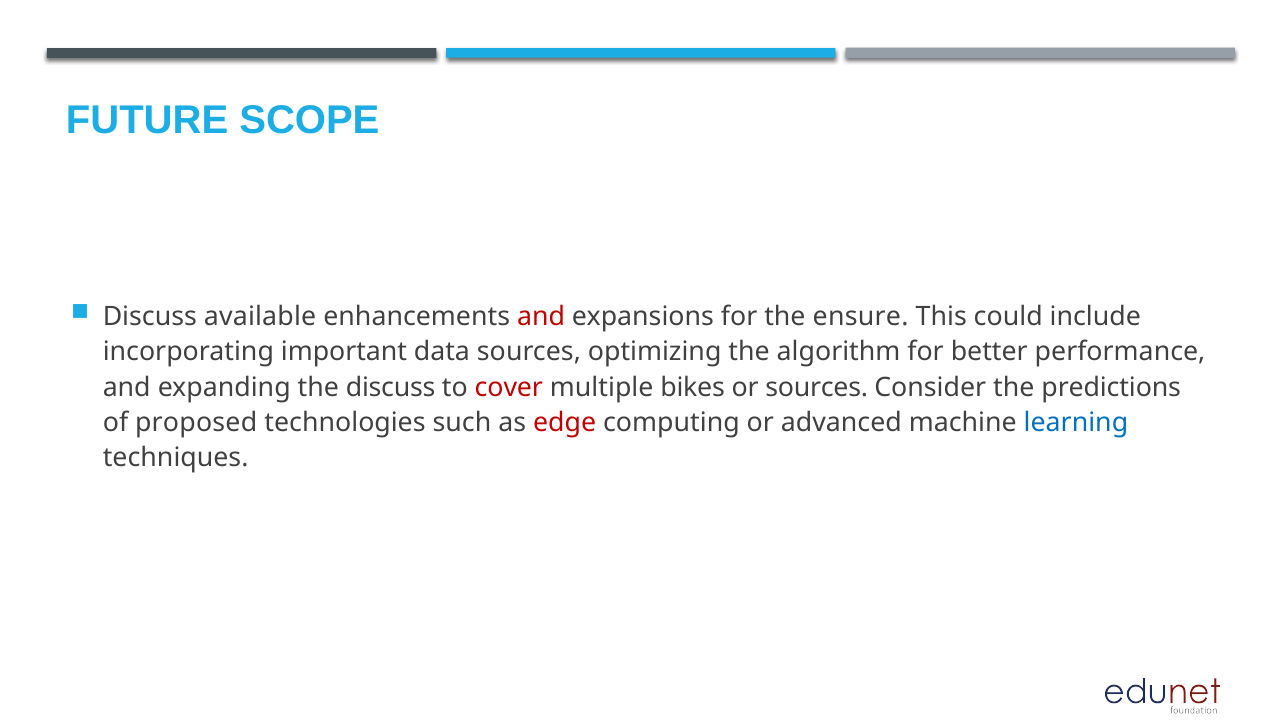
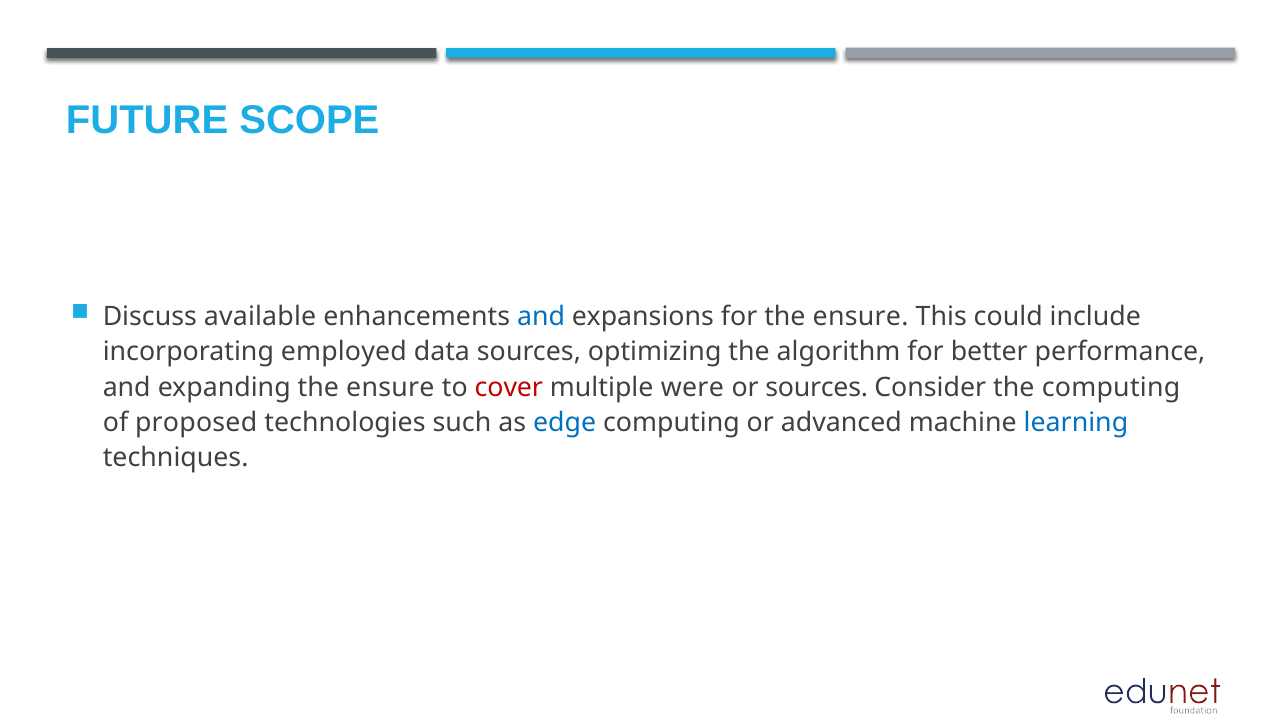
and colour: red -> blue (541, 317)
important: important -> employed (344, 352)
expanding the discuss: discuss -> ensure (390, 387)
bikes: bikes -> were (692, 387)
the predictions: predictions -> computing (1111, 387)
edge colour: red -> blue (565, 423)
